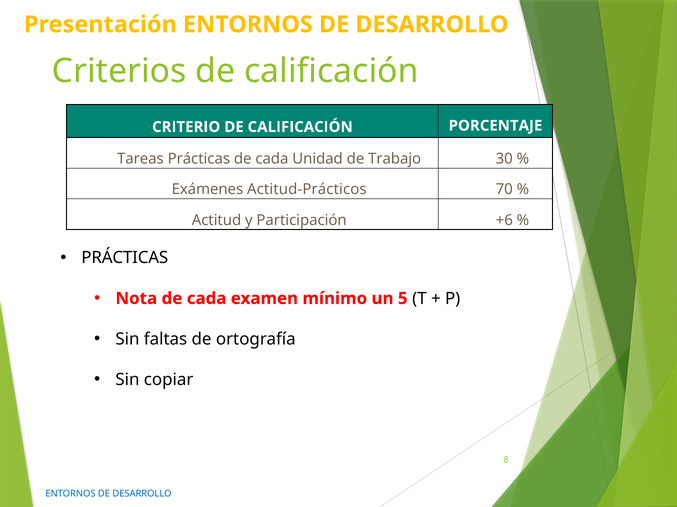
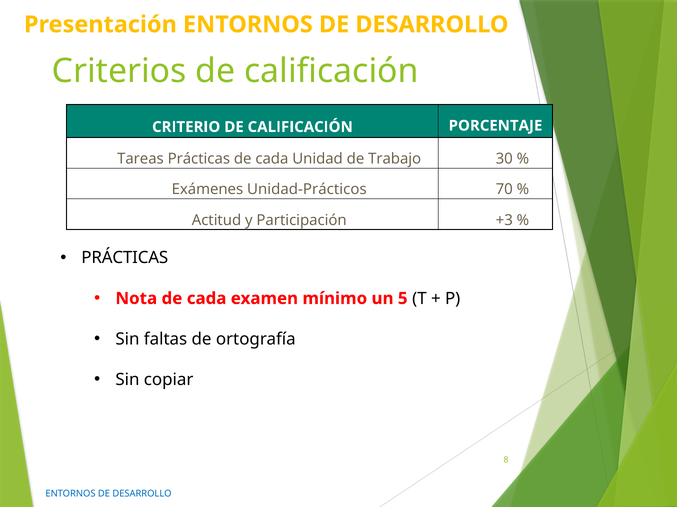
Actitud-Prácticos: Actitud-Prácticos -> Unidad-Prácticos (307, 190)
+6: +6 -> +3 (504, 220)
